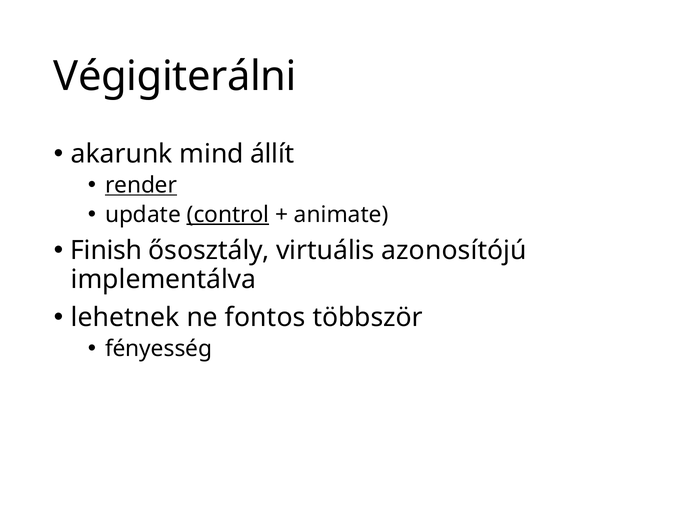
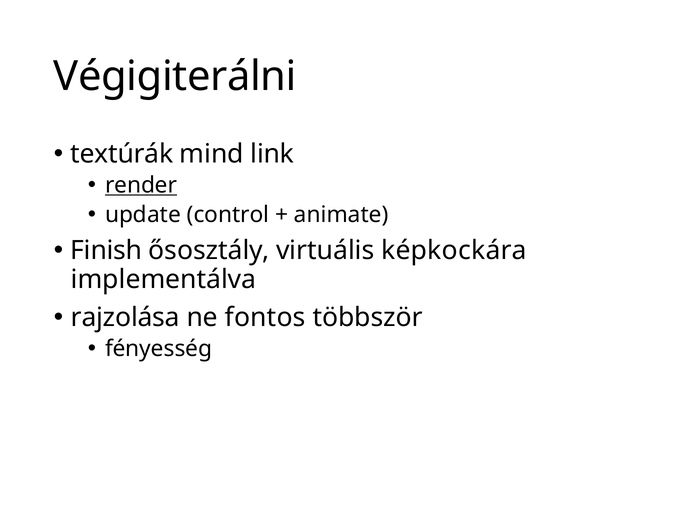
akarunk: akarunk -> textúrák (122, 154)
állít: állít -> link (272, 154)
control underline: present -> none (228, 215)
azonosítójú: azonosítójú -> képkockára (454, 251)
lehetnek: lehetnek -> rajzolása (125, 318)
